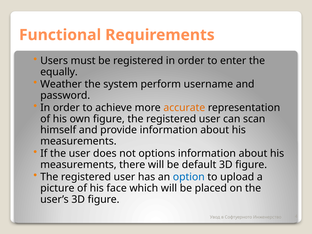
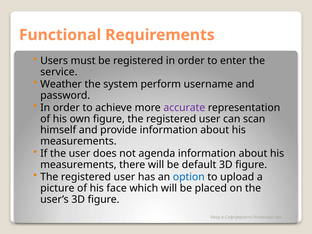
equally: equally -> service (59, 72)
accurate colour: orange -> purple (184, 108)
options: options -> agenda (157, 153)
